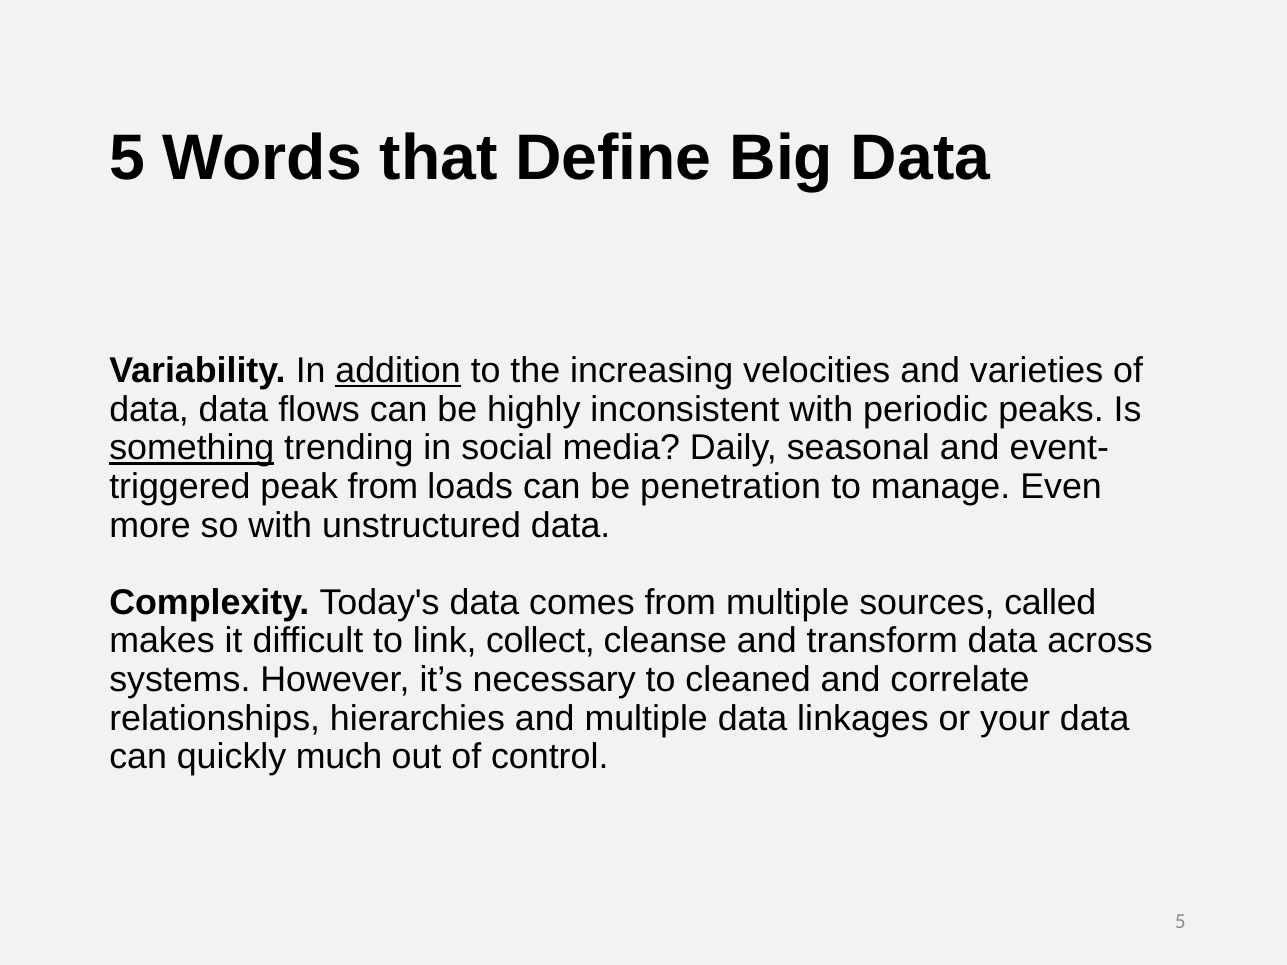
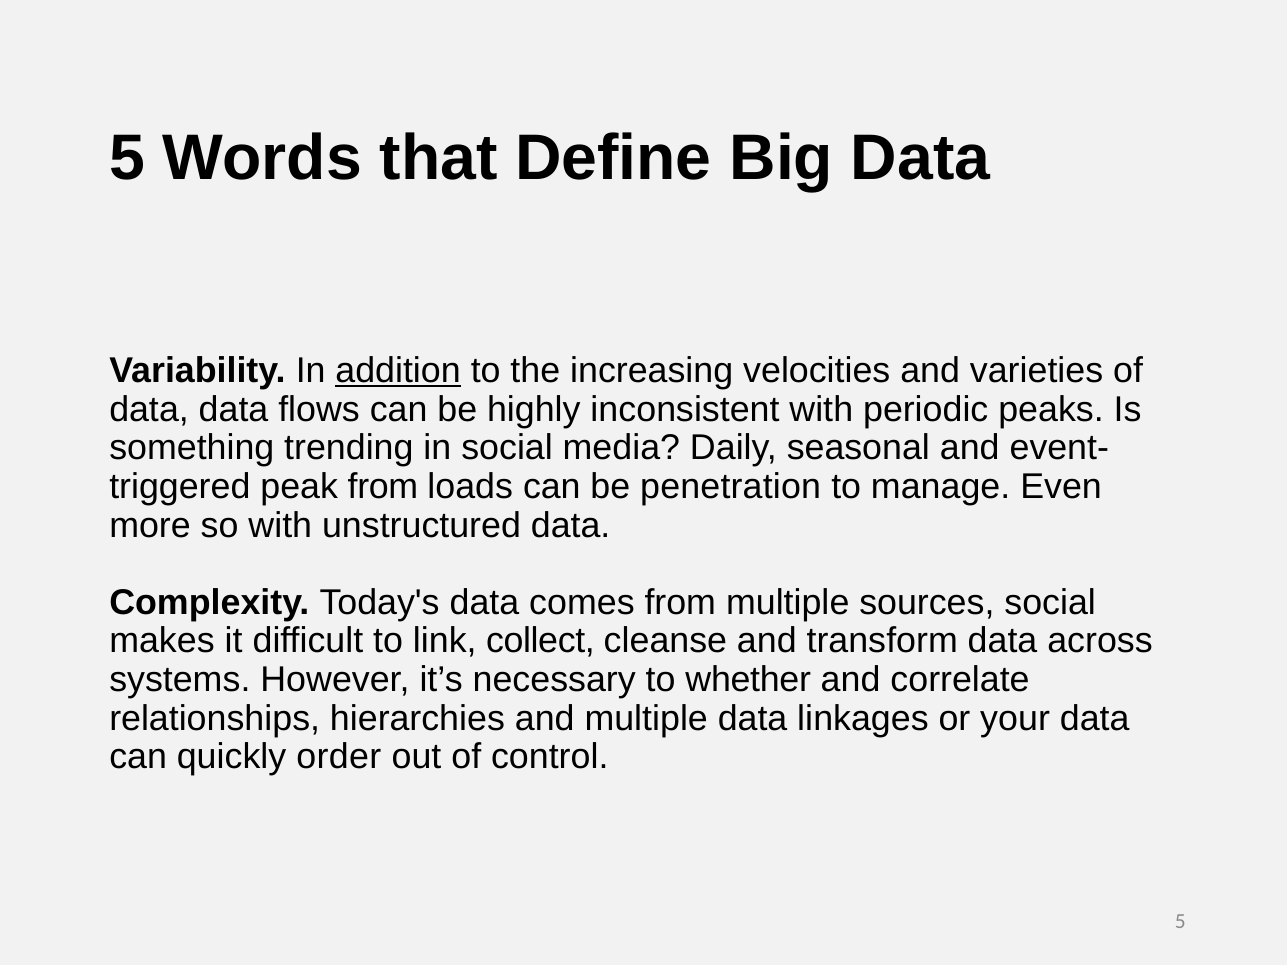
something underline: present -> none (192, 448)
sources called: called -> social (1050, 603)
cleaned: cleaned -> whether (748, 680)
much: much -> order (339, 757)
